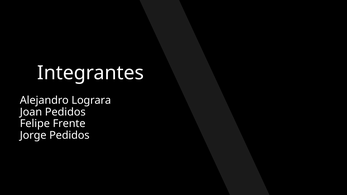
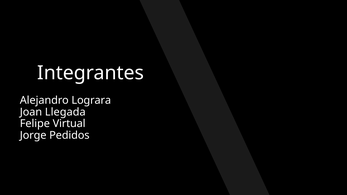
Joan Pedidos: Pedidos -> Llegada (65, 112)
Frente: Frente -> Virtual (69, 124)
